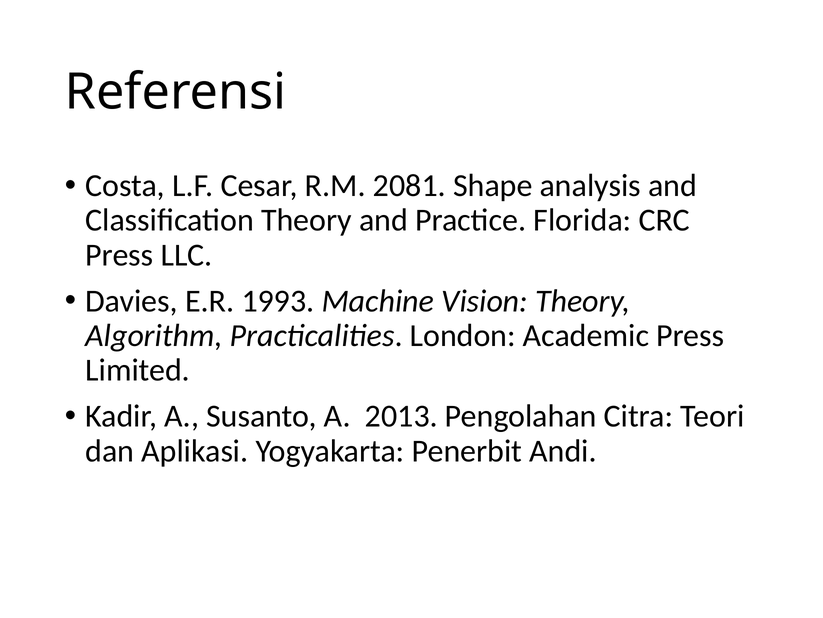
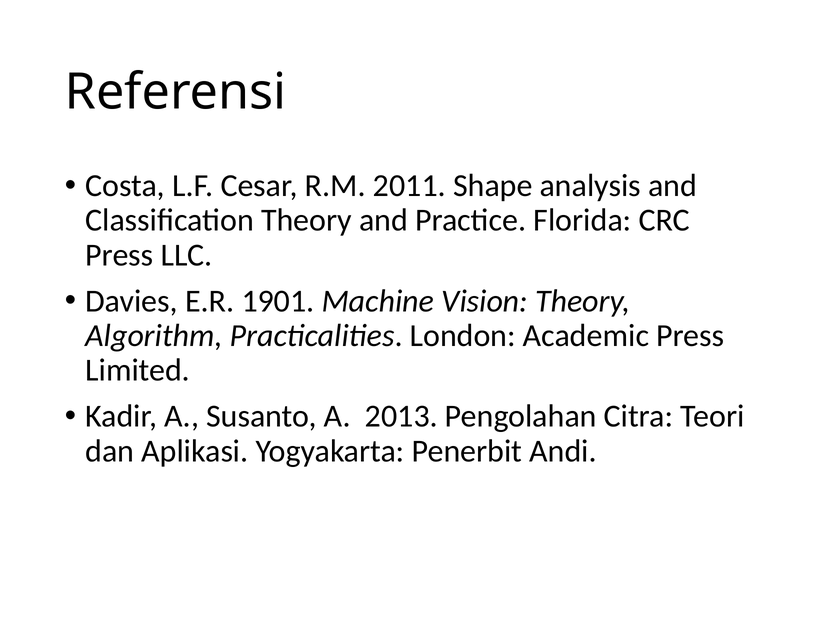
2081: 2081 -> 2011 (409, 186)
1993: 1993 -> 1901 (278, 301)
